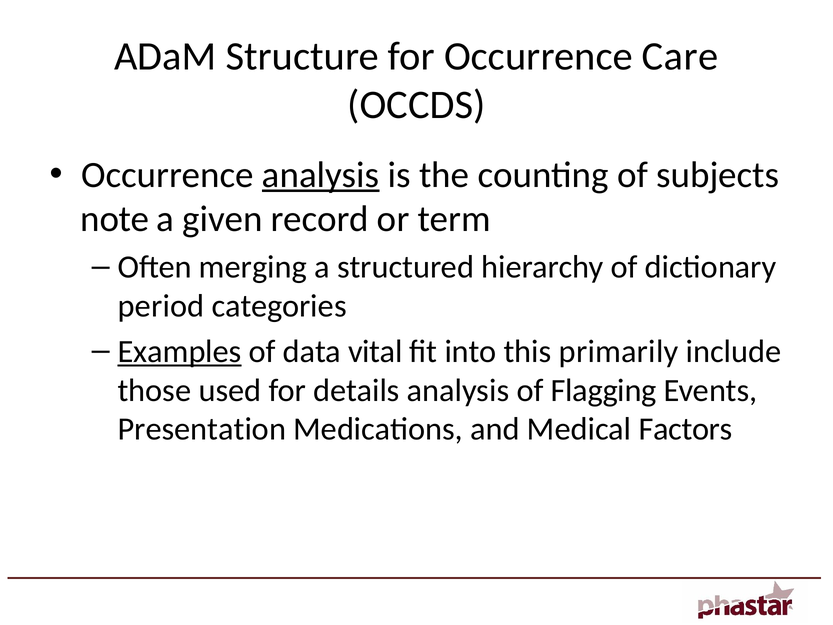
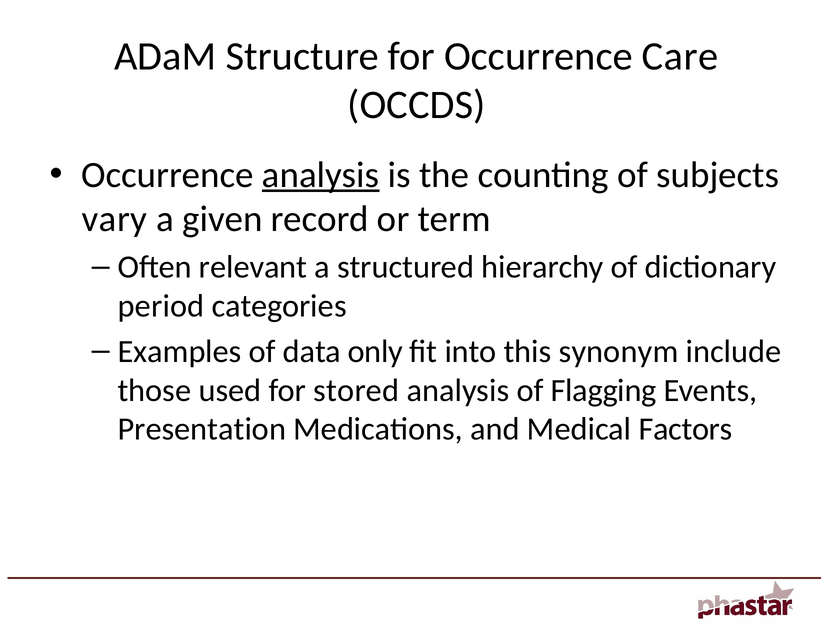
note: note -> vary (114, 219)
merging: merging -> relevant (253, 267)
Examples underline: present -> none (180, 351)
vital: vital -> only (375, 351)
primarily: primarily -> synonym (619, 351)
details: details -> stored (356, 390)
